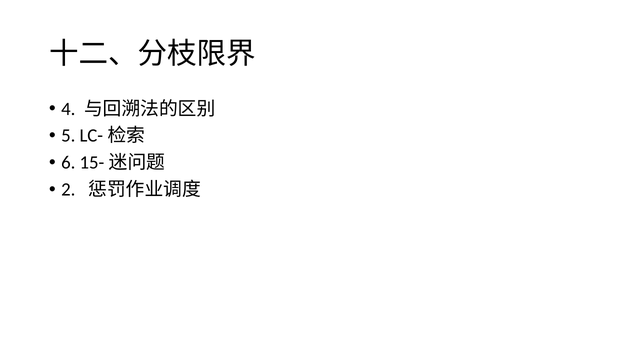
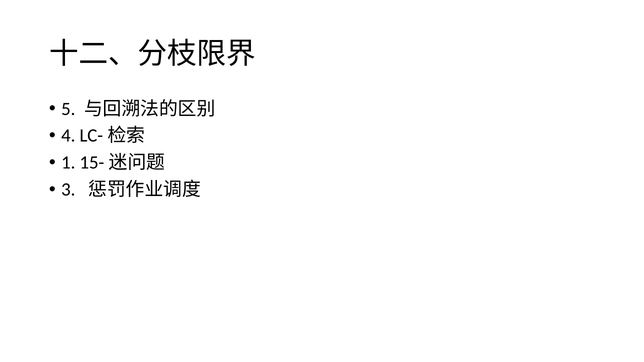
4: 4 -> 5 (68, 109)
5: 5 -> 4 (68, 136)
6: 6 -> 1 (68, 163)
2: 2 -> 3 (68, 190)
